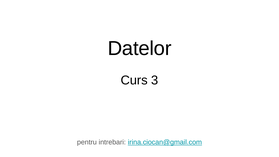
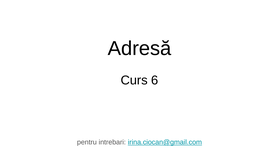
Datelor: Datelor -> Adresă (139, 48)
3: 3 -> 6 (155, 80)
